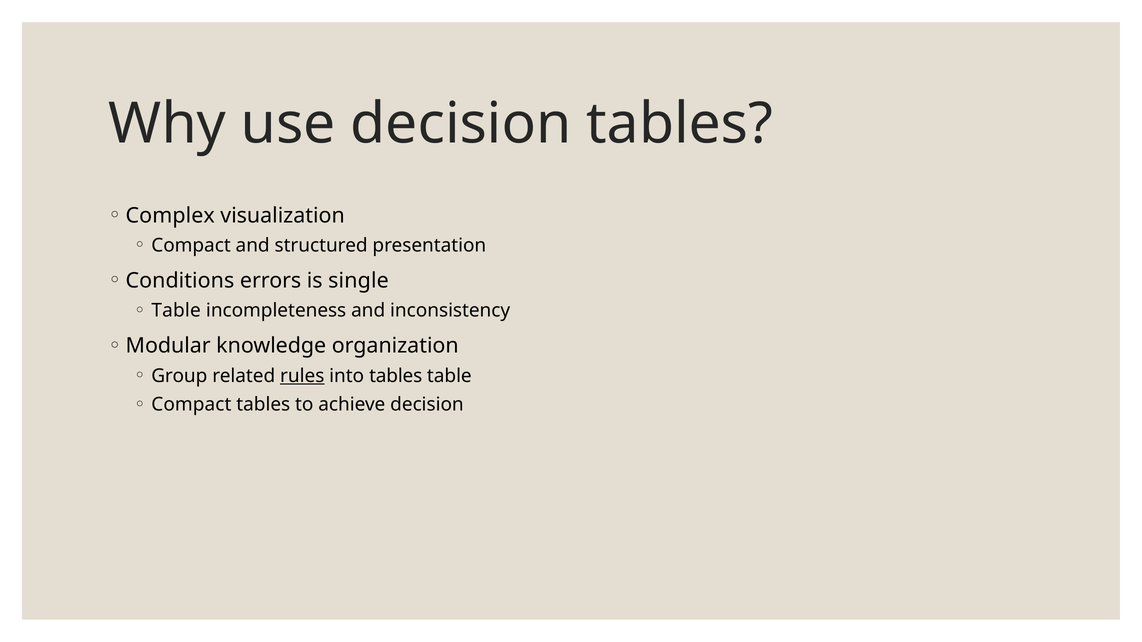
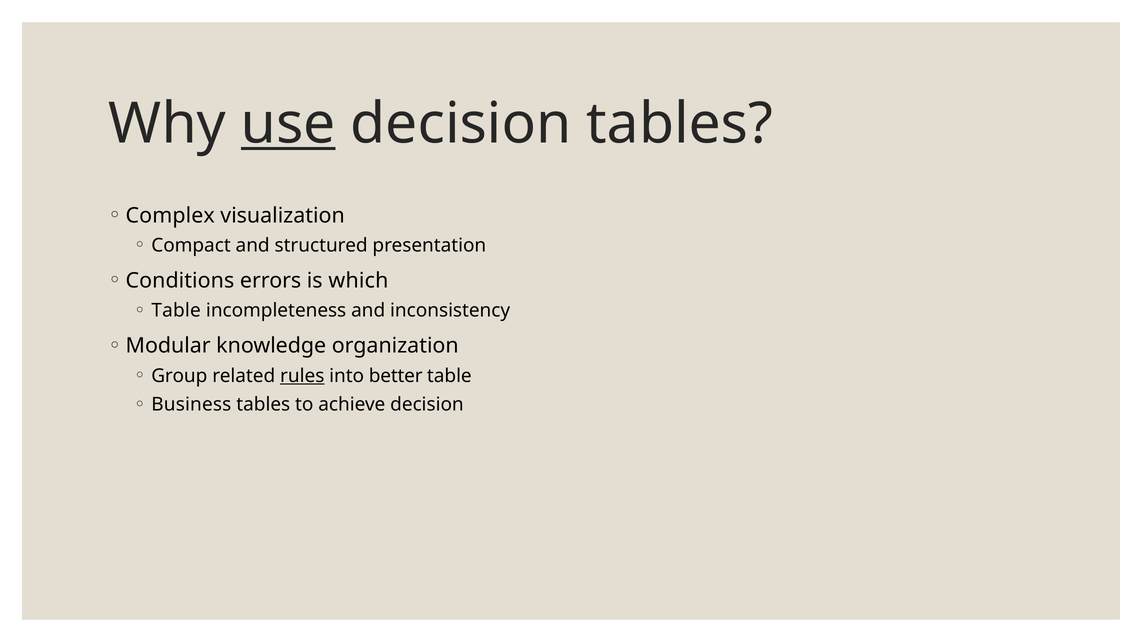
use underline: none -> present (288, 124)
single: single -> which (358, 281)
into tables: tables -> better (396, 376)
Compact: Compact -> Business (191, 405)
